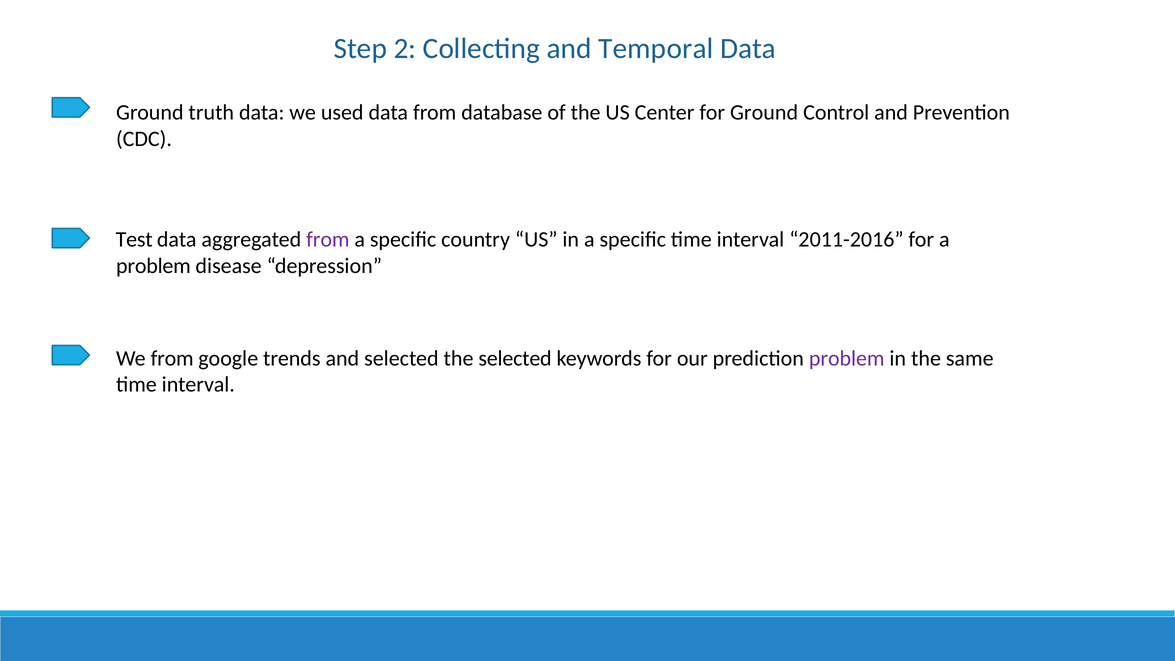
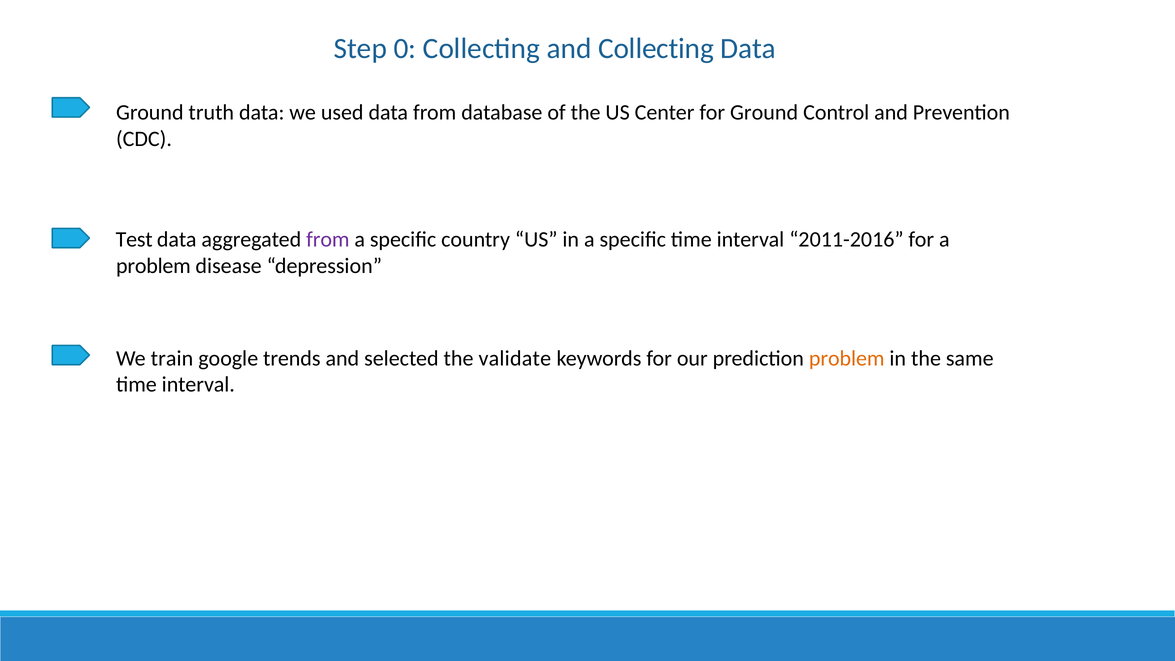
2: 2 -> 0 (405, 49)
and Temporal: Temporal -> Collecting (656, 49)
We from: from -> train (172, 358)
the selected: selected -> validate (515, 358)
problem colour: purple -> orange (847, 358)
